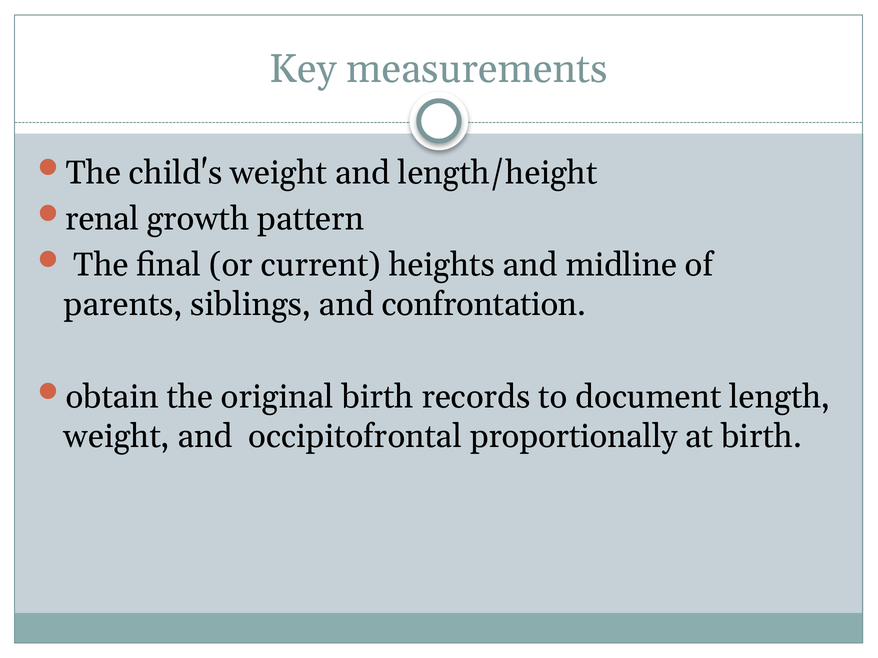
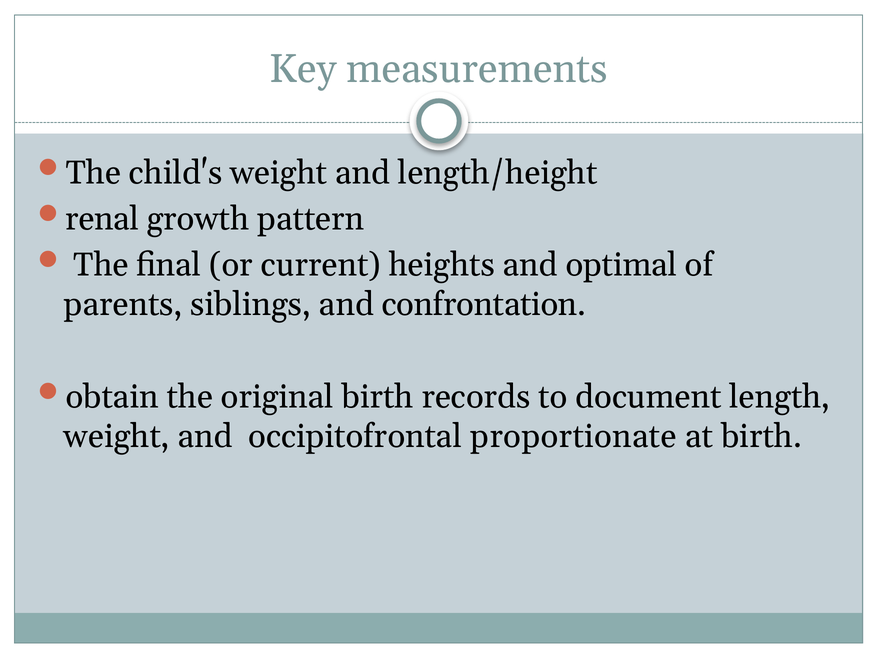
midline: midline -> optimal (621, 265)
proportionally: proportionally -> proportionate (574, 437)
